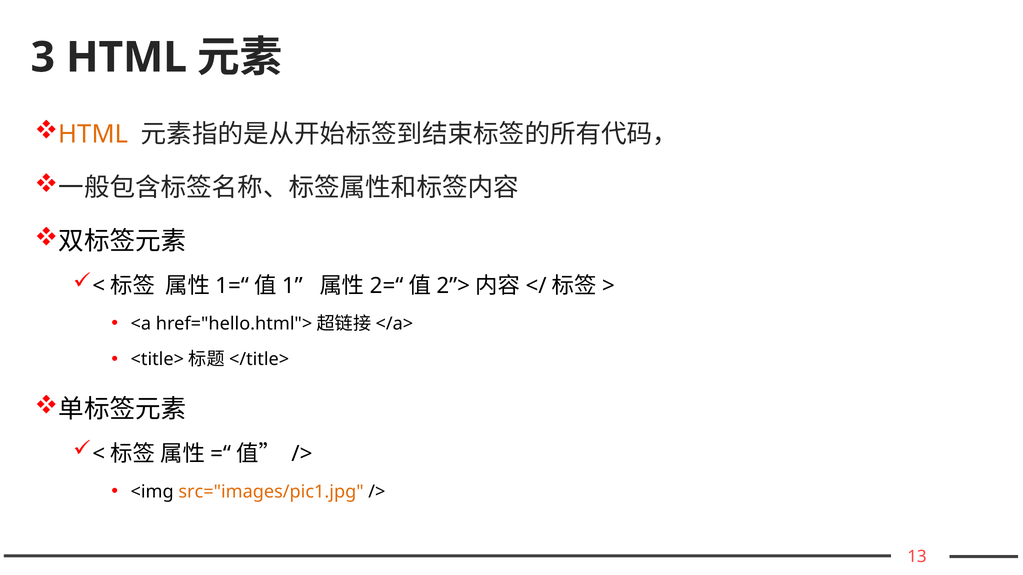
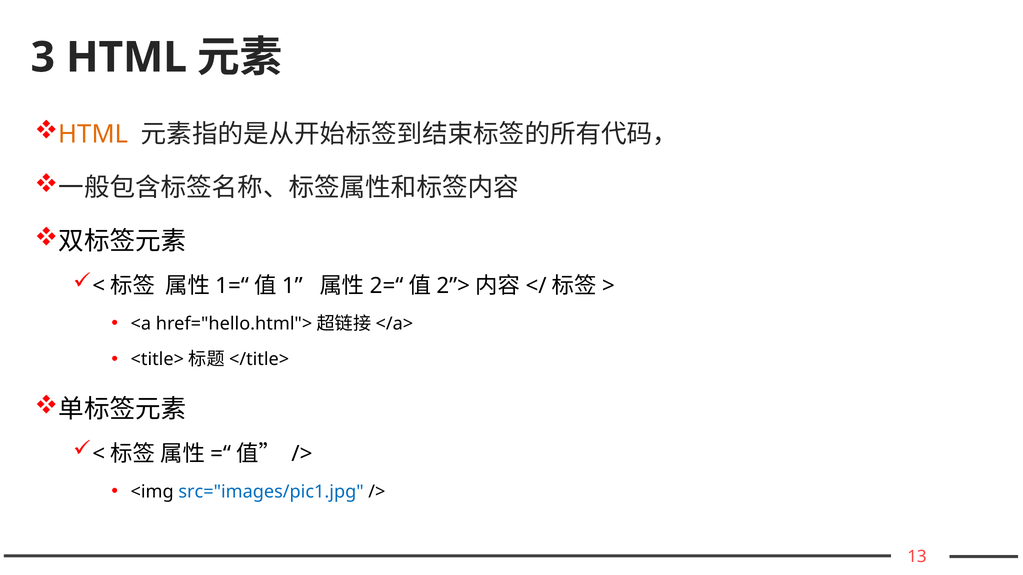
src="images/pic1.jpg colour: orange -> blue (271, 492)
